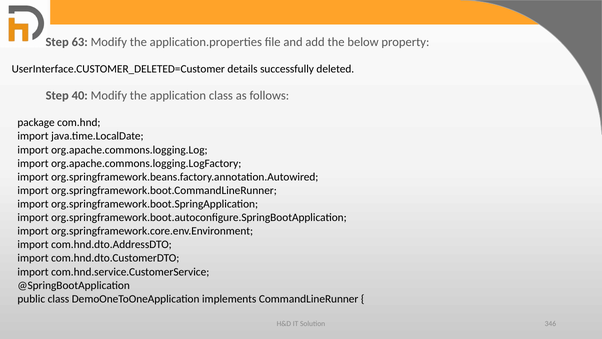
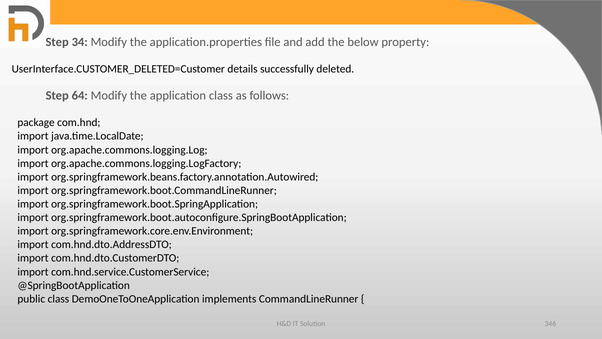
63: 63 -> 34 (80, 42)
40: 40 -> 64 (80, 96)
